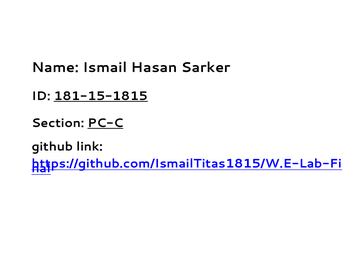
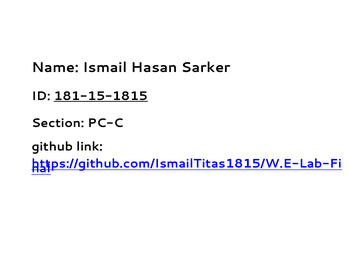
PC-C underline: present -> none (105, 123)
